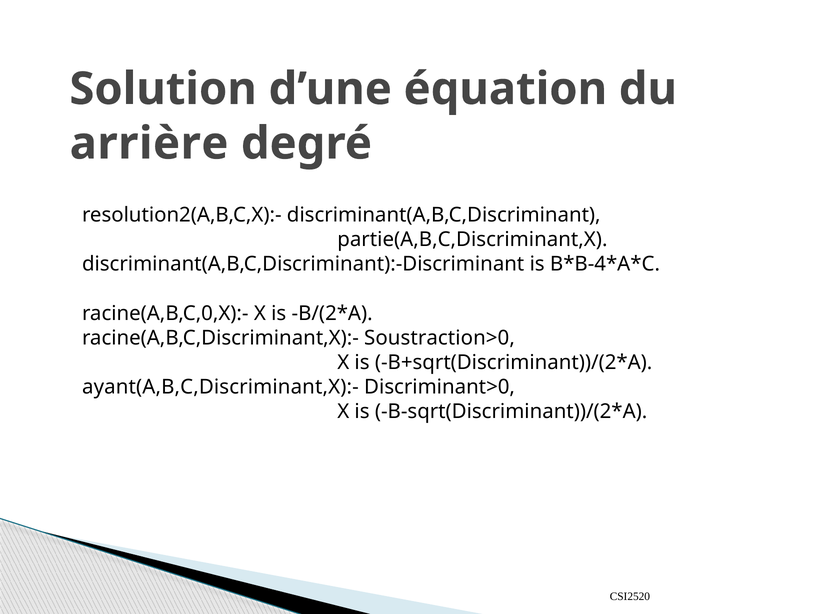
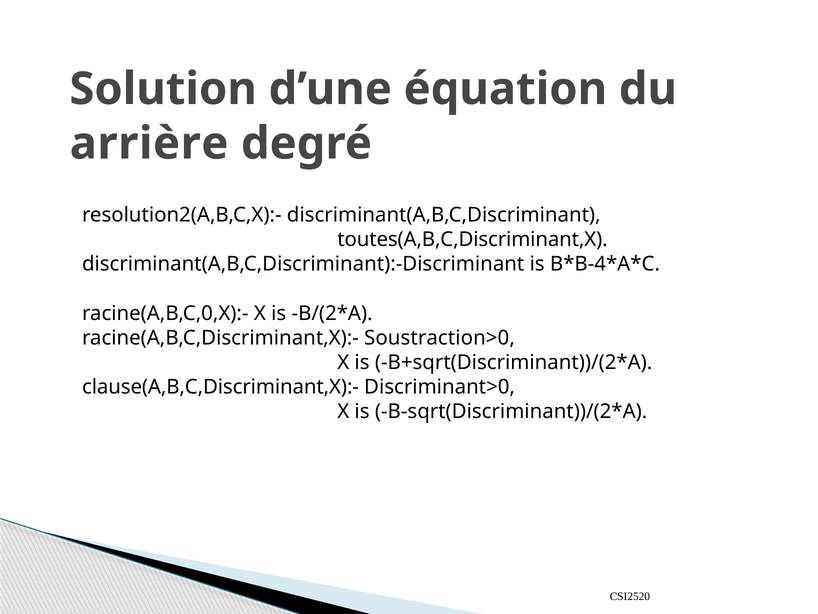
partie(A,B,C,Discriminant,X: partie(A,B,C,Discriminant,X -> toutes(A,B,C,Discriminant,X (472, 239)
ayant(A,B,C,Discriminant,X):-: ayant(A,B,C,Discriminant,X):- -> clause(A,B,C,Discriminant,X):- (221, 387)
